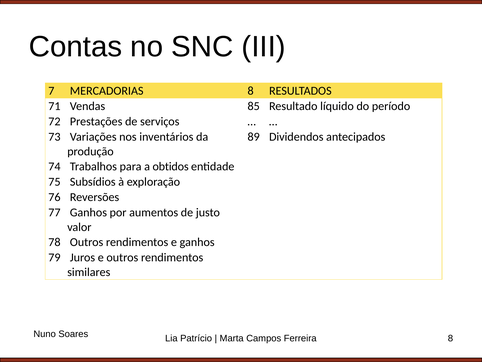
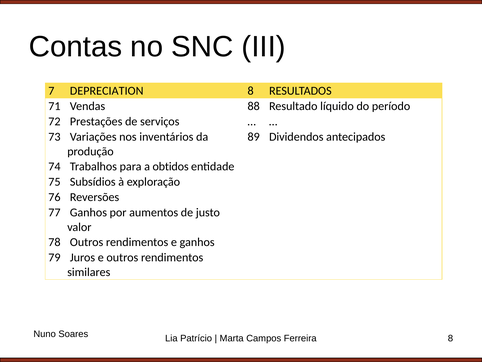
MERCADORIAS: MERCADORIAS -> DEPRECIATION (107, 91)
85: 85 -> 88 (254, 106)
